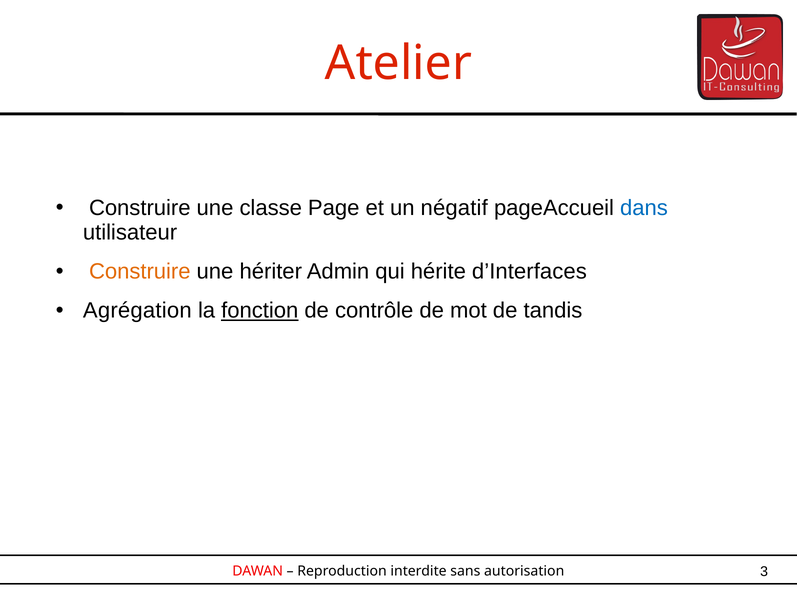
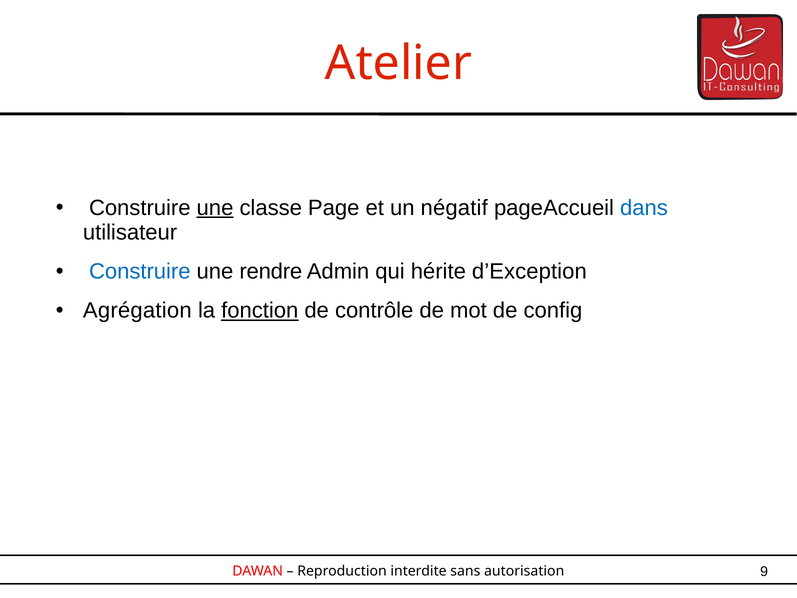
une underline: none -> present (215, 208)
Construire colour: orange -> blue (140, 271)
hériter: hériter -> rendre (271, 271)
d’Interfaces: d’Interfaces -> d’Exception (529, 271)
tandis: tandis -> config (553, 310)
3: 3 -> 9 (764, 571)
